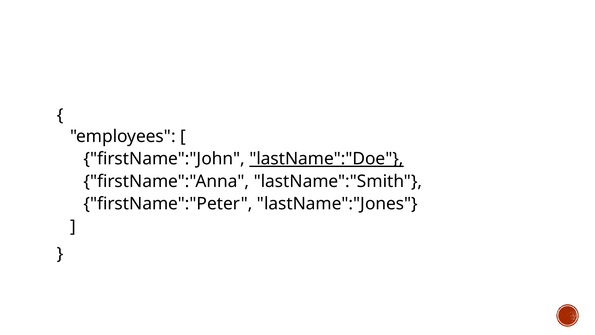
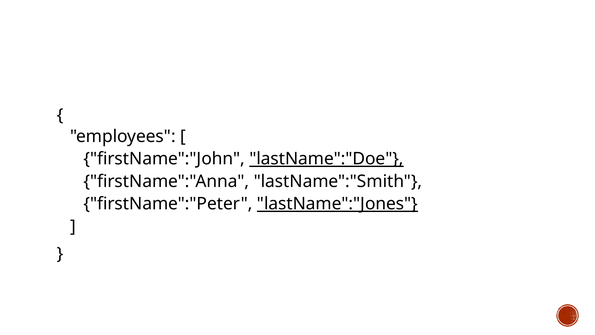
lastName":"Jones underline: none -> present (337, 204)
